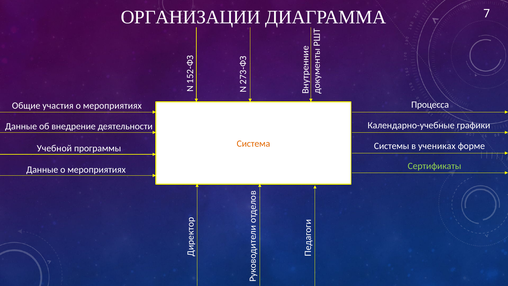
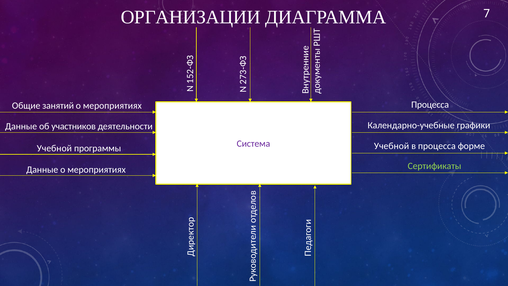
участия: участия -> занятий (58, 106)
внедрение: внедрение -> участников (74, 126)
Система colour: orange -> purple (253, 144)
Системы: Системы -> Учебной (392, 146)
в учениках: учениках -> процесса (437, 146)
